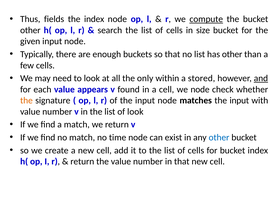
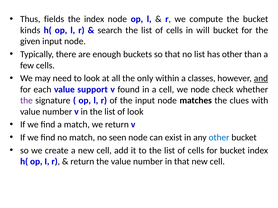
compute underline: present -> none (206, 19)
other: other -> kinds (30, 30)
size: size -> will (203, 30)
stored: stored -> classes (202, 78)
appears: appears -> support (93, 90)
the colour: orange -> purple (26, 101)
matches the input: input -> clues (239, 101)
time: time -> seen (118, 138)
